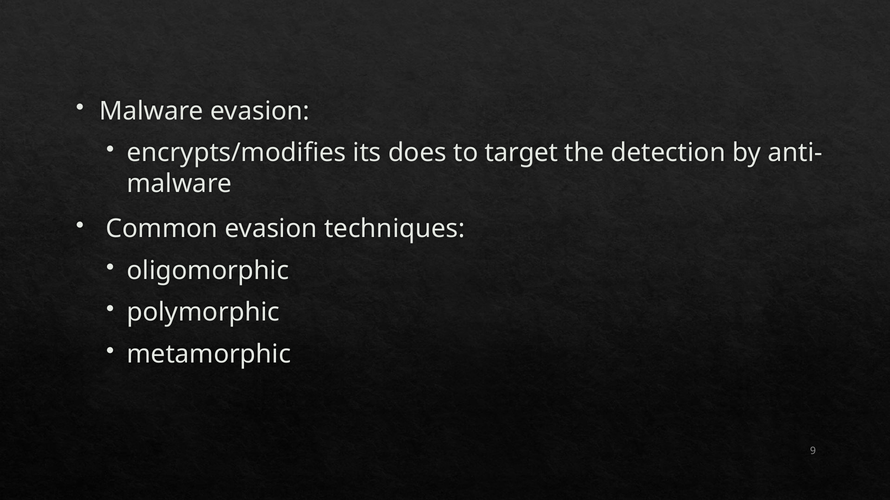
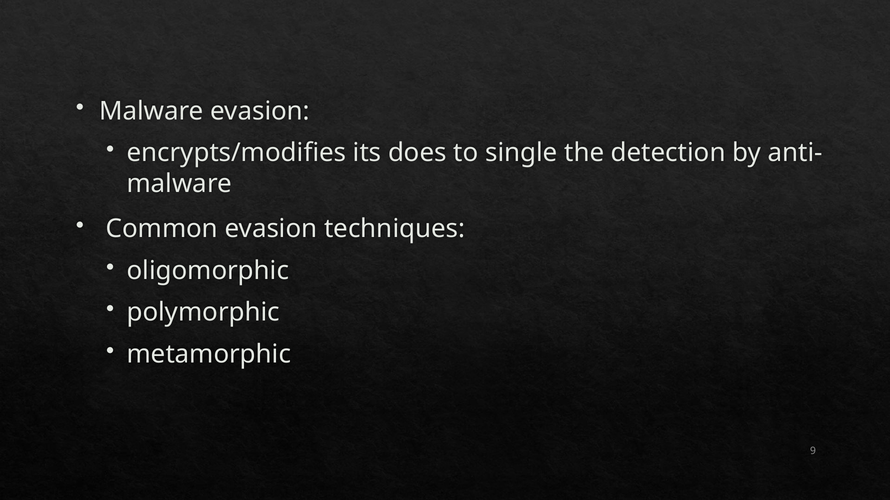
target: target -> single (521, 153)
